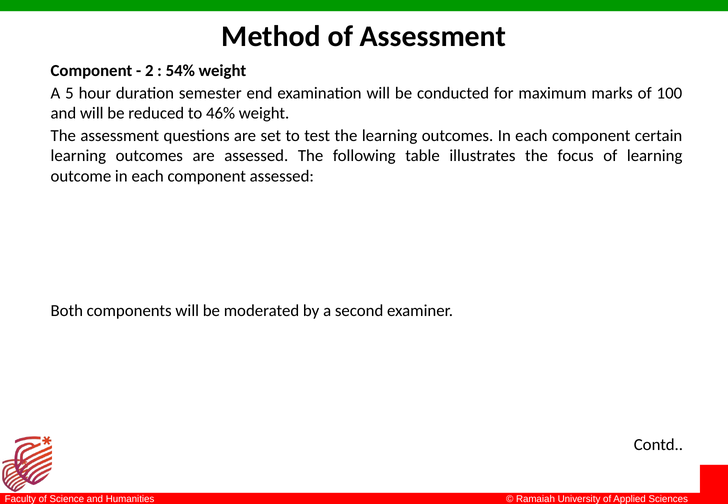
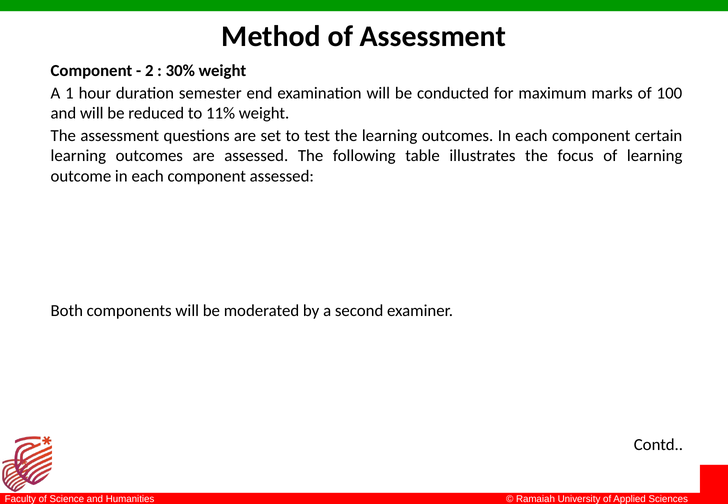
54%: 54% -> 30% (180, 71)
5: 5 -> 1 (69, 93)
46%: 46% -> 11% (221, 113)
